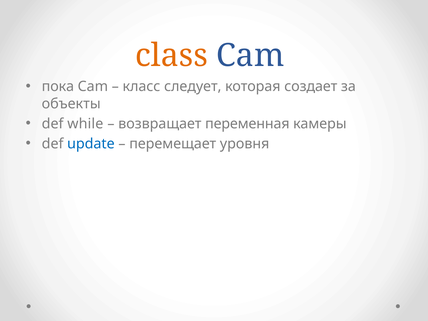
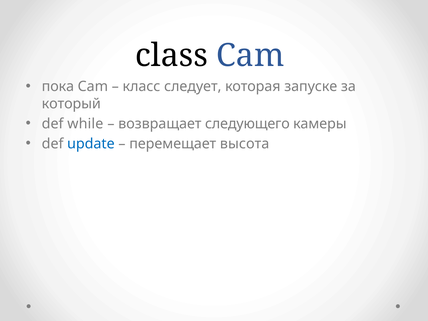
class colour: orange -> black (172, 56)
создает: создает -> запуске (311, 87)
объекты: объекты -> который (71, 104)
переменная: переменная -> следующего (247, 124)
уровня: уровня -> высота (245, 144)
